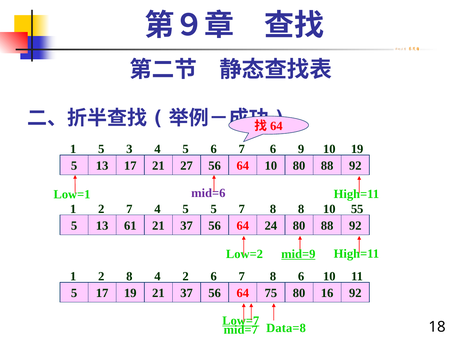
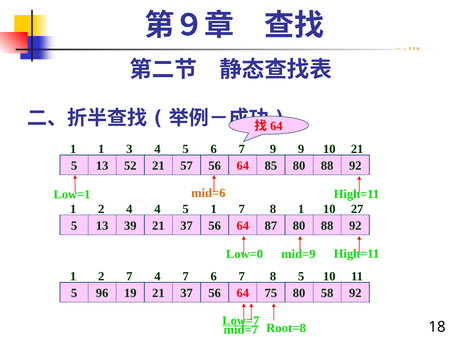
1 5: 5 -> 1 (101, 149)
7 6: 6 -> 9 (273, 149)
10 19: 19 -> 21 (357, 149)
13 17: 17 -> 52 (130, 166)
27: 27 -> 57 (187, 166)
64 10: 10 -> 85 (271, 166)
mid=6 colour: purple -> orange (208, 193)
2 7: 7 -> 4 (129, 209)
5 5: 5 -> 1 (214, 209)
8 8: 8 -> 1 (301, 209)
55: 55 -> 27 (357, 209)
61: 61 -> 39 (130, 226)
24: 24 -> 87 (271, 226)
Low=2: Low=2 -> Low=0 (244, 254)
mid=9 underline: present -> none (298, 254)
2 8: 8 -> 7 (129, 277)
4 2: 2 -> 7 (186, 277)
8 6: 6 -> 5 (301, 277)
5 17: 17 -> 96 (102, 294)
16: 16 -> 58 (327, 294)
Data=8: Data=8 -> Root=8 (286, 329)
